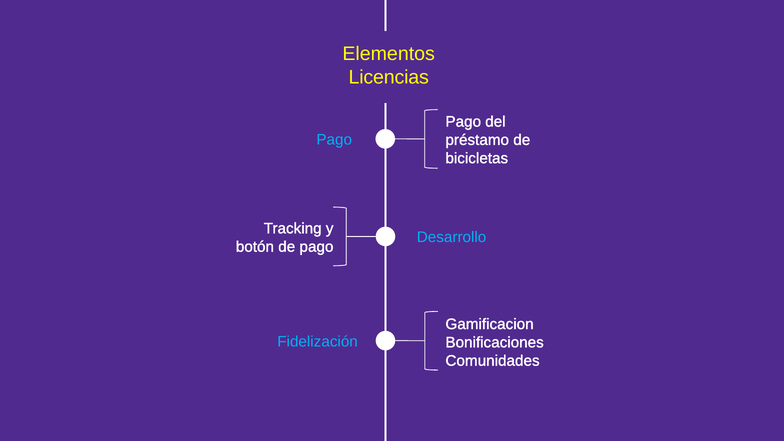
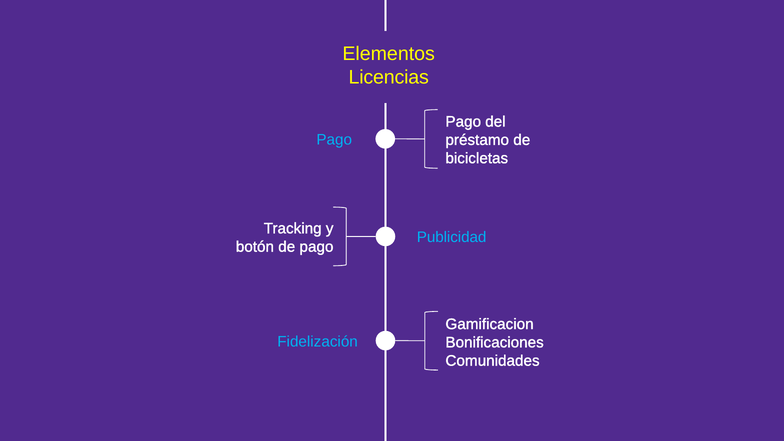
Desarrollo: Desarrollo -> Publicidad (452, 237)
